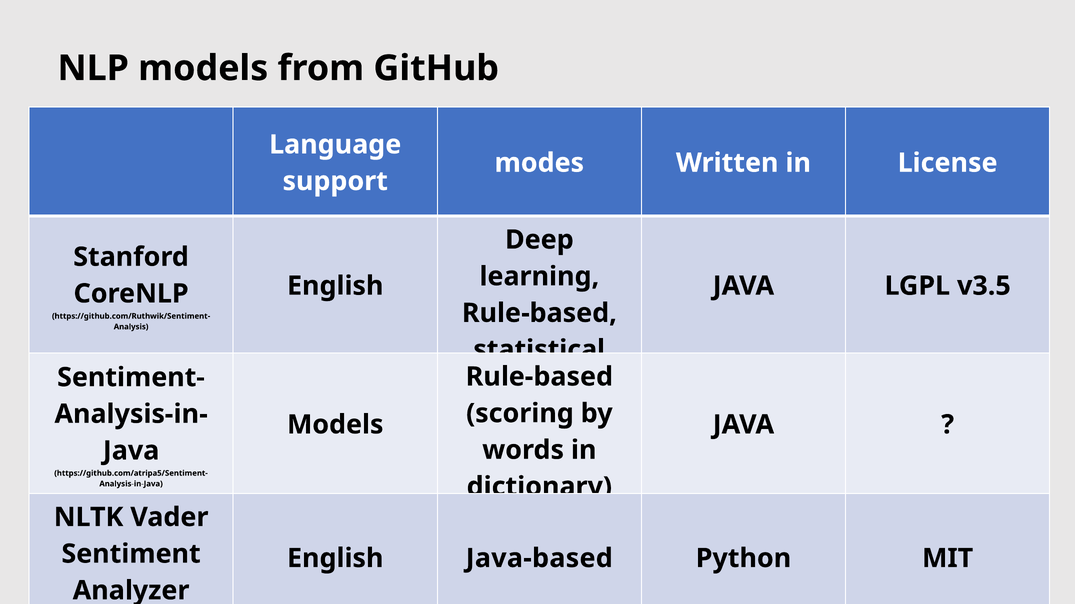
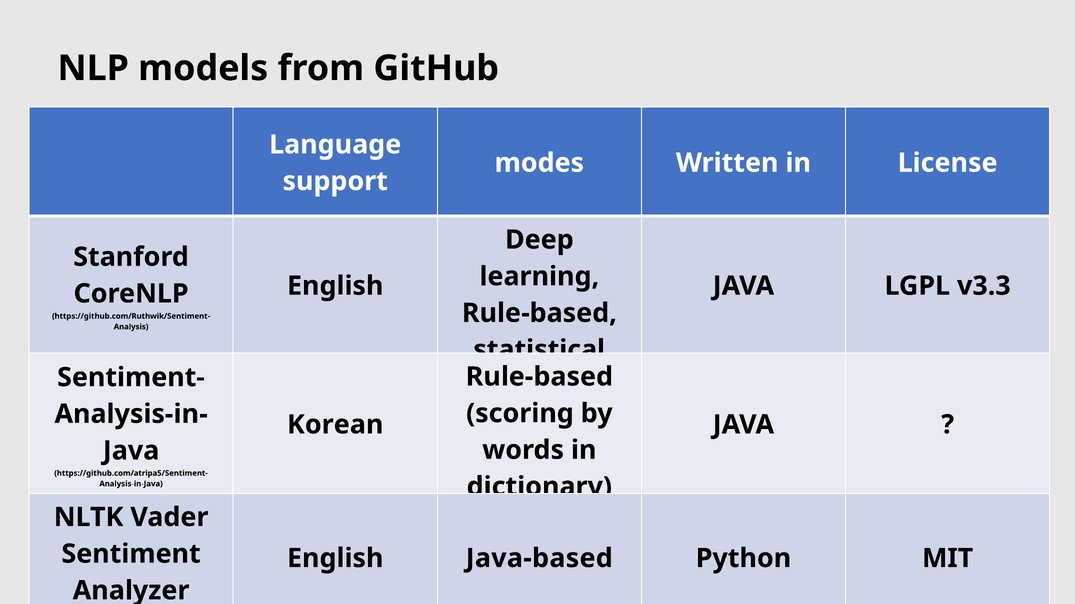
v3.5: v3.5 -> v3.3 (984, 286)
Models: Models -> Korean (335, 425)
